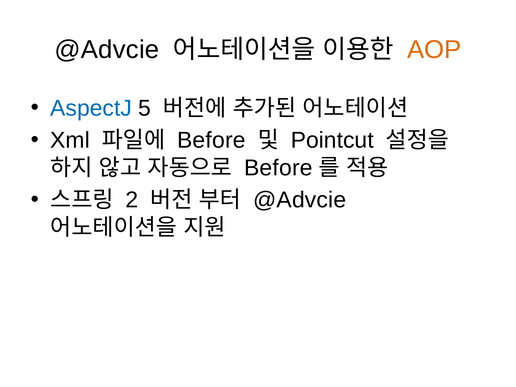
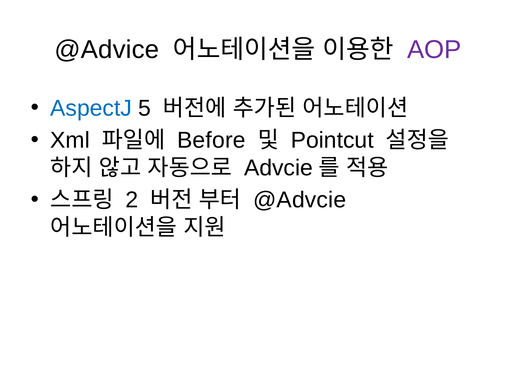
@Advcie: @Advcie -> @Advice (107, 50)
AOP colour: orange -> purple (434, 50)
Before: Before -> Advcie (279, 168)
